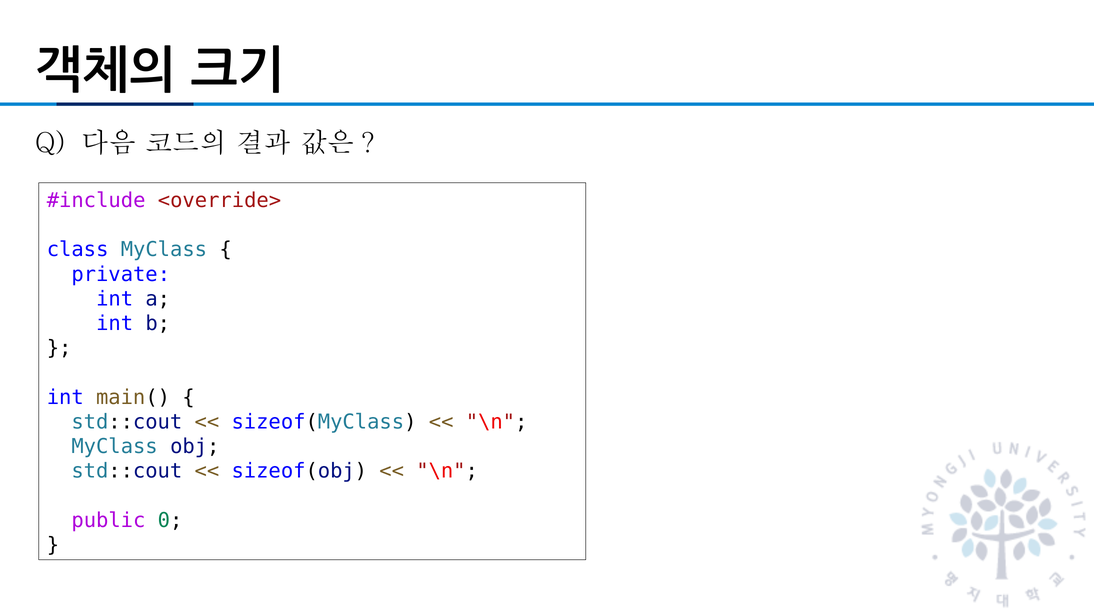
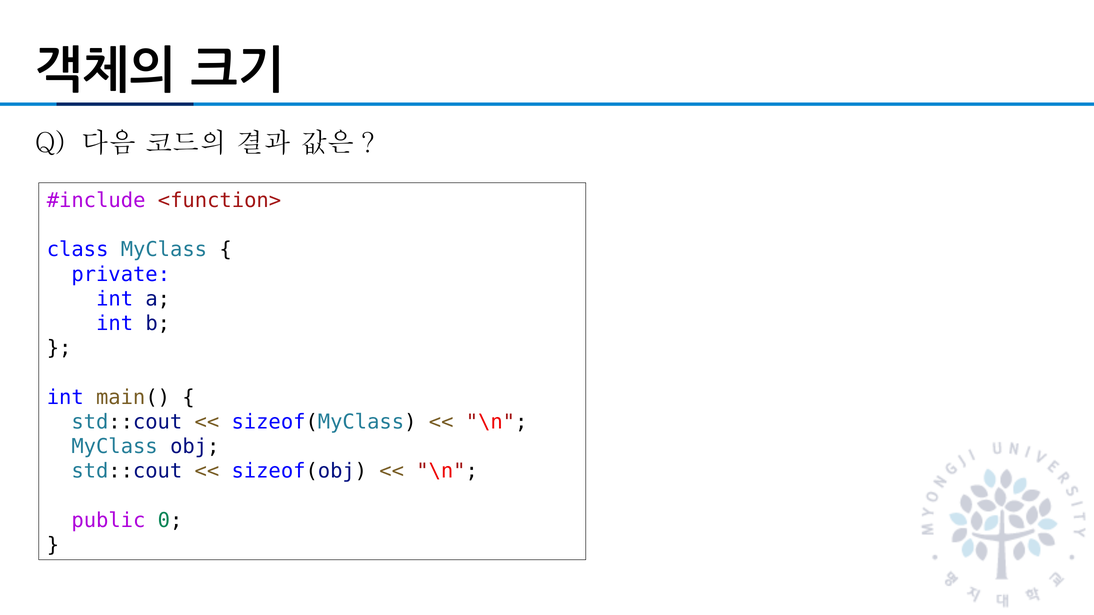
<override>: <override> -> <function> (220, 201)
